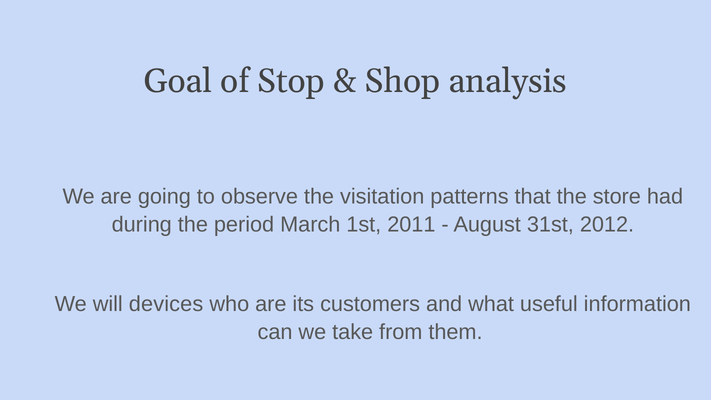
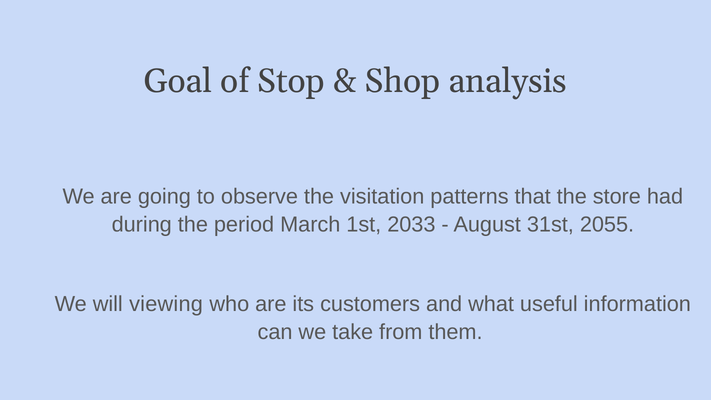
2011: 2011 -> 2033 (411, 225)
2012: 2012 -> 2055 (607, 225)
devices: devices -> viewing (166, 304)
